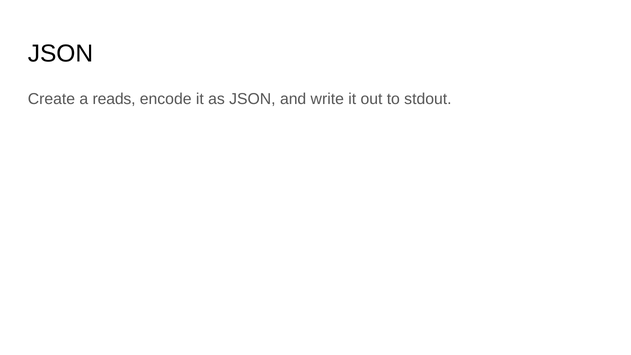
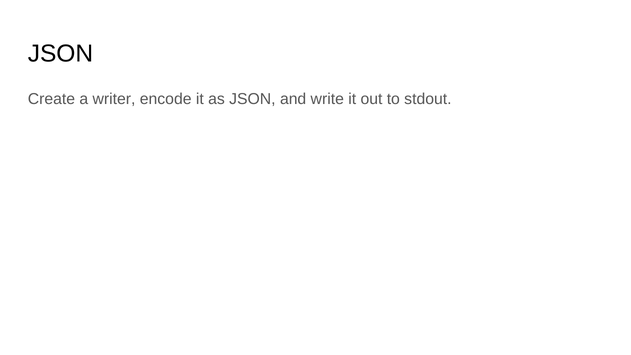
reads: reads -> writer (114, 99)
